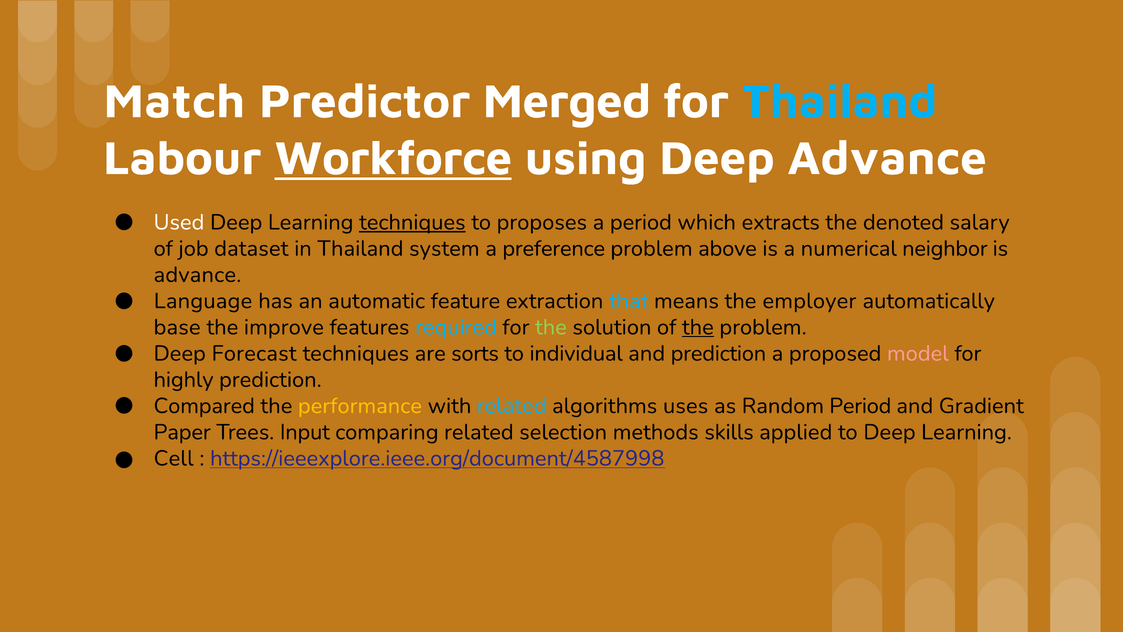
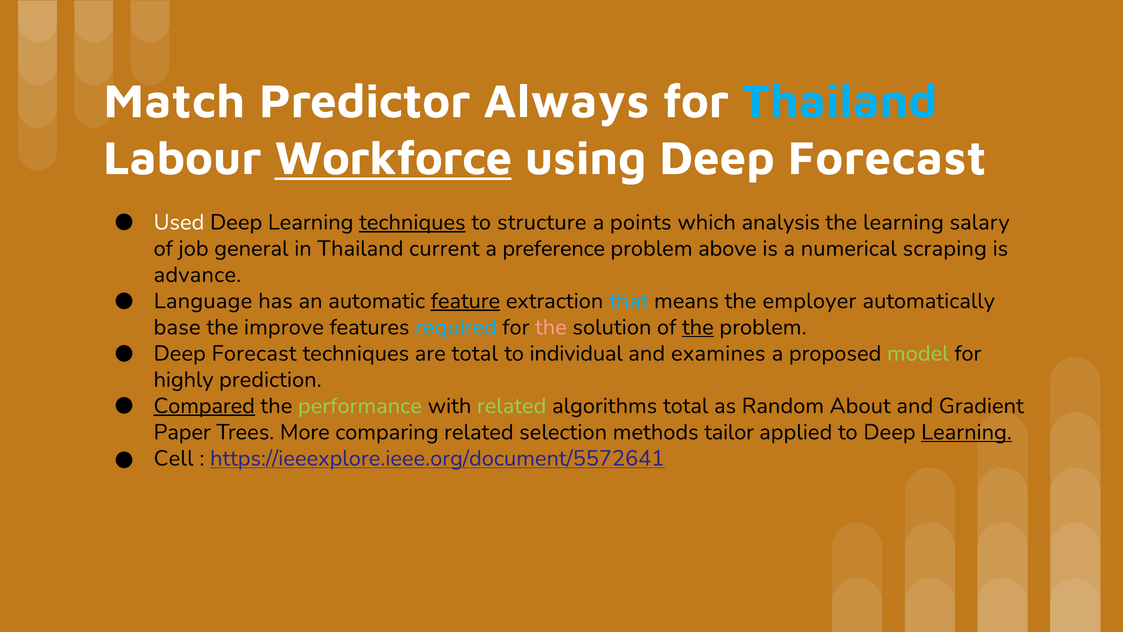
Merged: Merged -> Always (566, 101)
using Deep Advance: Advance -> Forecast (887, 158)
proposes: proposes -> structure (542, 222)
a period: period -> points (641, 222)
extracts: extracts -> analysis (781, 222)
the denoted: denoted -> learning (903, 222)
dataset: dataset -> general (251, 248)
system: system -> current (444, 248)
neighbor: neighbor -> scraping (945, 248)
feature underline: none -> present (465, 301)
the colour: light green -> pink (551, 327)
are sorts: sorts -> total (475, 353)
and prediction: prediction -> examines (718, 353)
model colour: pink -> light green (918, 353)
Compared underline: none -> present (204, 406)
performance colour: yellow -> light green (360, 406)
related colour: light blue -> light green (512, 406)
algorithms uses: uses -> total (686, 406)
Random Period: Period -> About (860, 406)
Input: Input -> More (305, 432)
skills: skills -> tailor (729, 432)
Learning underline: none -> present (967, 432)
https://ieeexplore.ieee.org/document/4587998: https://ieeexplore.ieee.org/document/4587998 -> https://ieeexplore.ieee.org/document/5572641 (437, 458)
